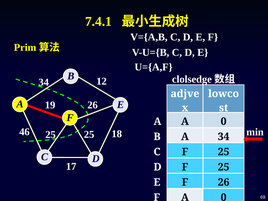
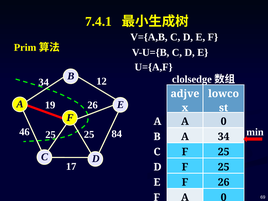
18: 18 -> 84 (117, 134)
